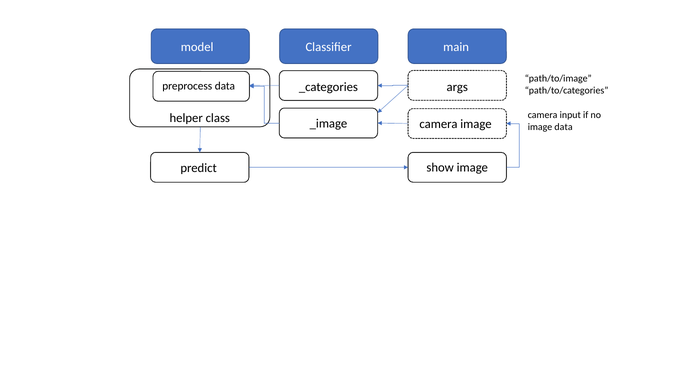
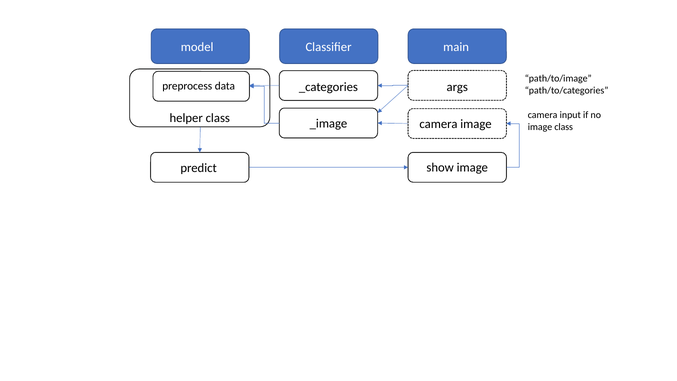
image data: data -> class (564, 127)
